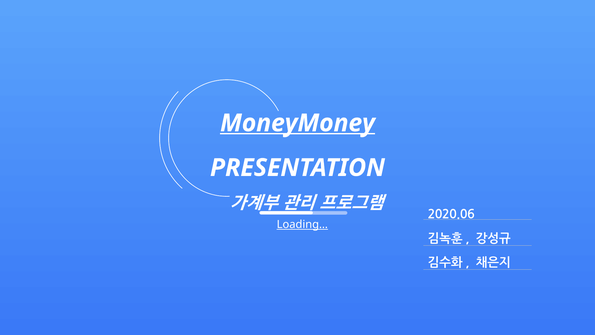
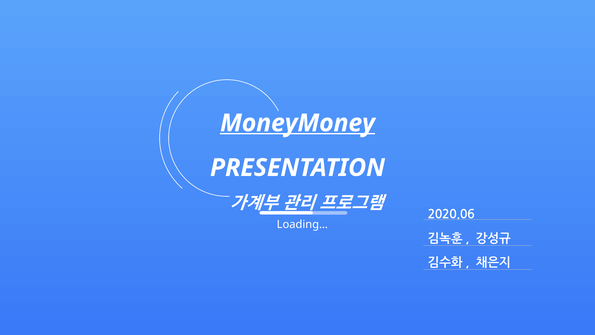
Loading… underline: present -> none (302, 224)
